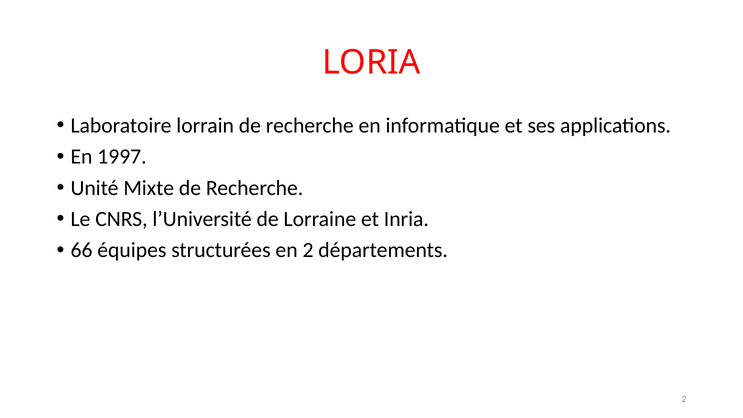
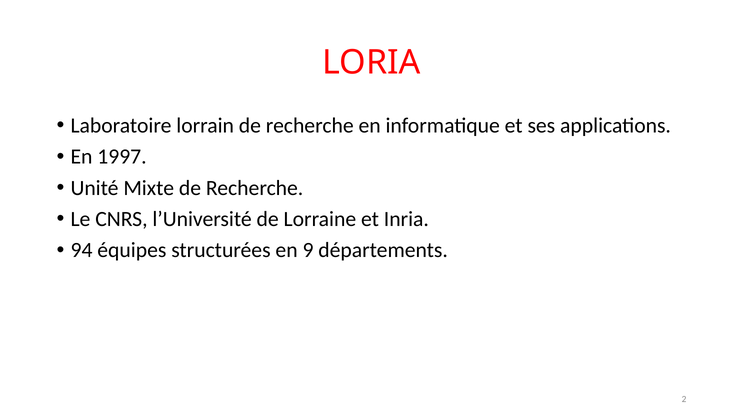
66: 66 -> 94 (82, 250)
en 2: 2 -> 9 (308, 250)
